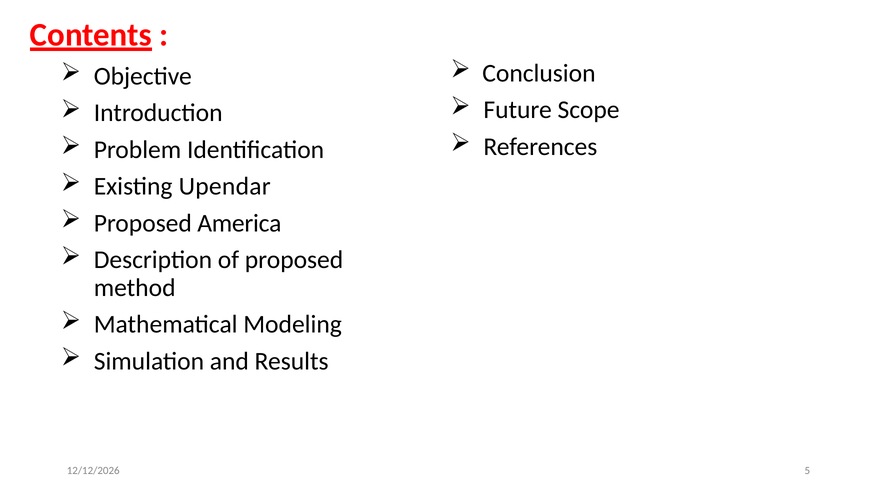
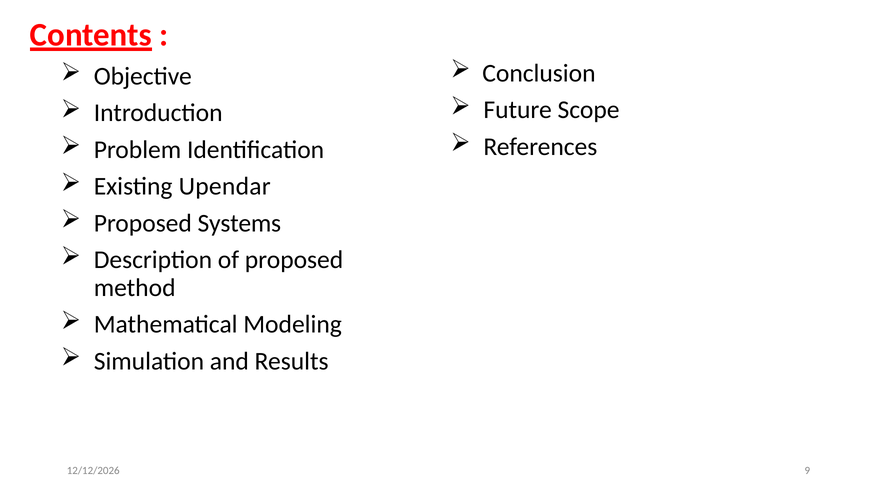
America: America -> Systems (239, 223)
5: 5 -> 9 (807, 471)
